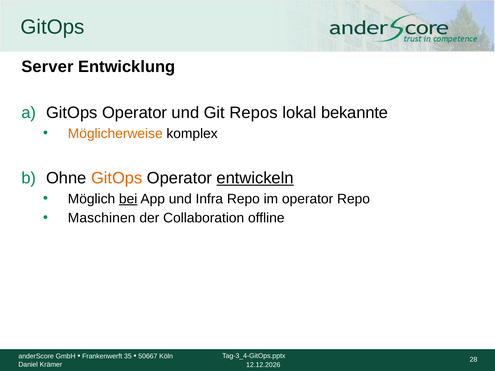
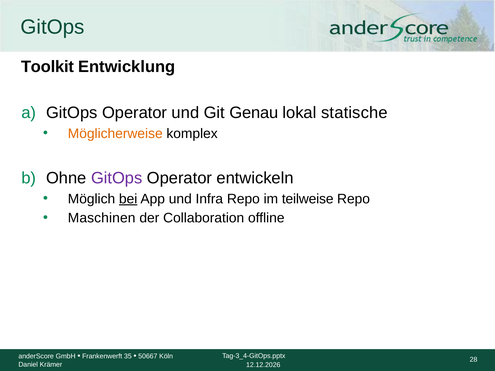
Server: Server -> Toolkit (48, 67)
Repos: Repos -> Genau (254, 113)
bekannte: bekannte -> statische (354, 113)
GitOps colour: orange -> purple (117, 178)
entwickeln underline: present -> none (255, 178)
im operator: operator -> teilweise (308, 199)
